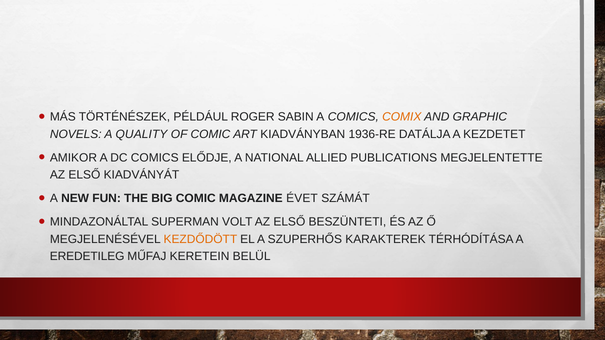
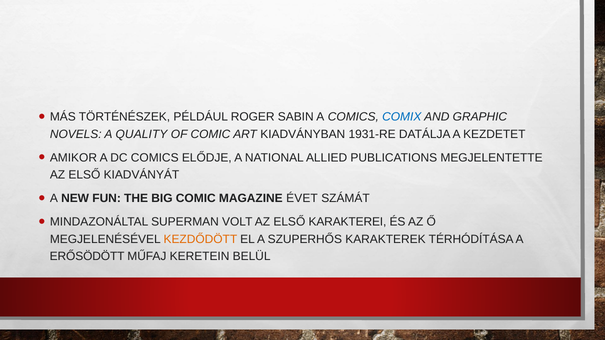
COMIX colour: orange -> blue (402, 117)
1936-RE: 1936-RE -> 1931-RE (372, 134)
BESZÜNTETI: BESZÜNTETI -> KARAKTEREI (347, 222)
EREDETILEG: EREDETILEG -> ERŐSÖDÖTT (87, 257)
